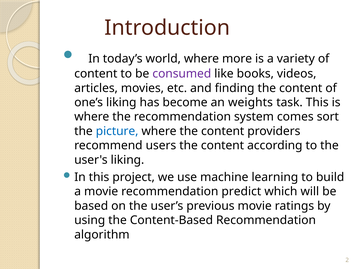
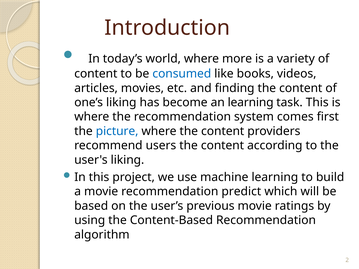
consumed colour: purple -> blue (182, 74)
an weights: weights -> learning (251, 103)
sort: sort -> first (328, 117)
